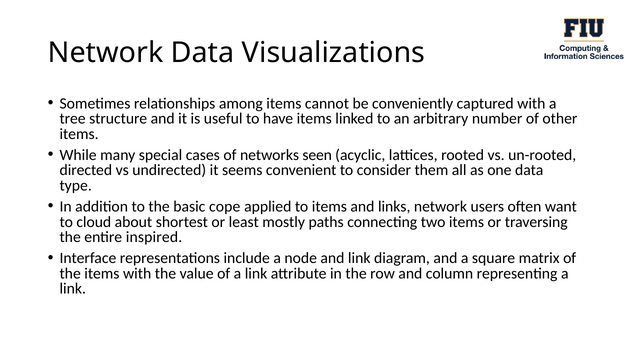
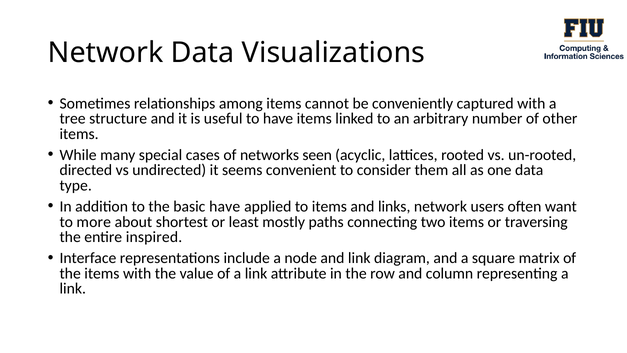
basic cope: cope -> have (225, 206)
cloud: cloud -> more (94, 222)
